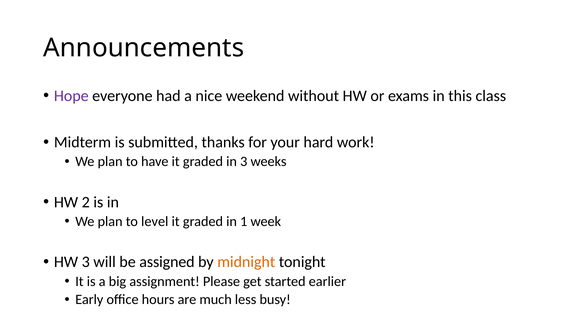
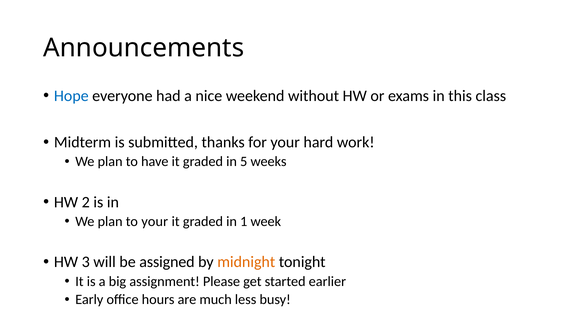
Hope colour: purple -> blue (71, 96)
in 3: 3 -> 5 (244, 161)
to level: level -> your (155, 221)
